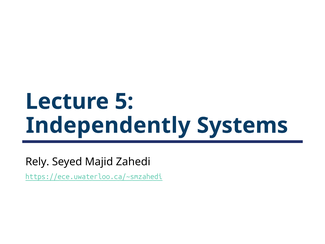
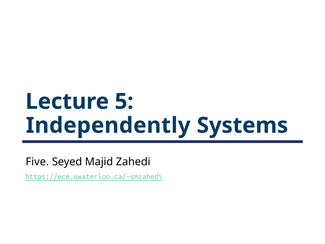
Rely: Rely -> Five (37, 162)
